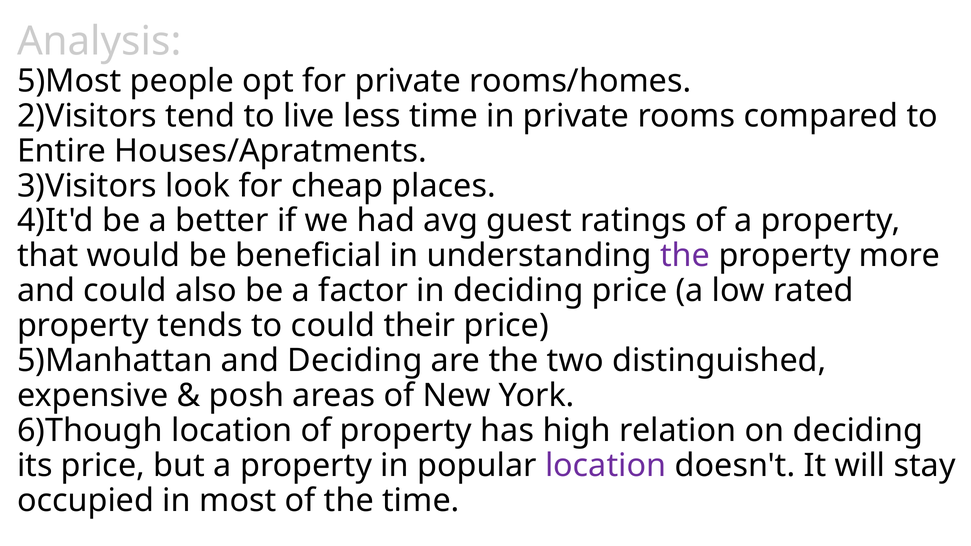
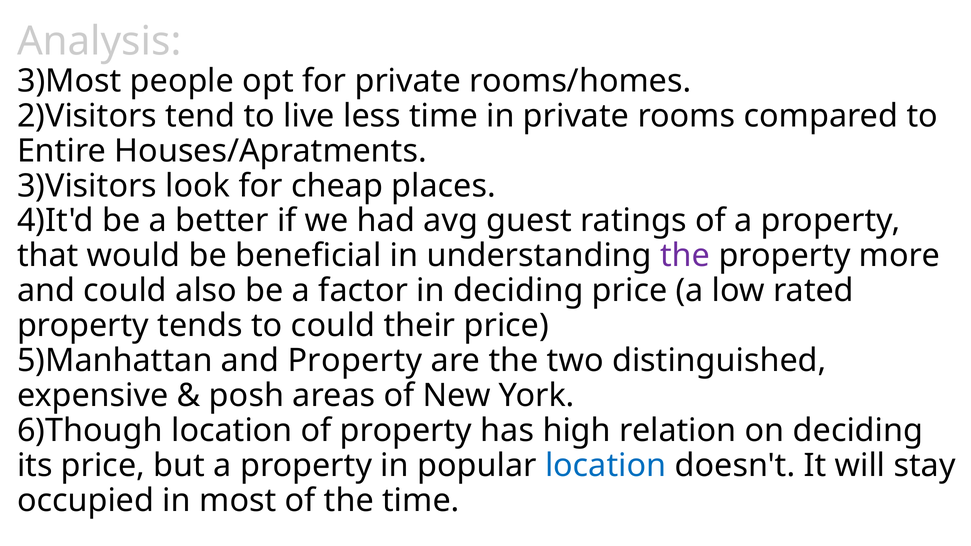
5)Most: 5)Most -> 3)Most (69, 81)
and Deciding: Deciding -> Property (355, 361)
location colour: purple -> blue (606, 466)
